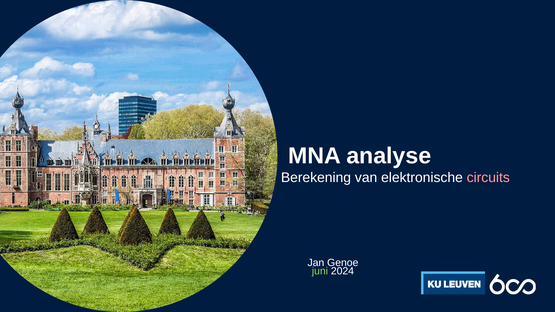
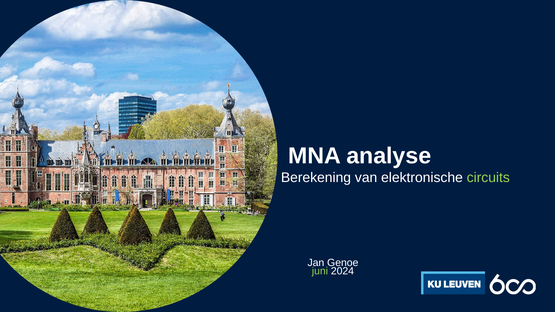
circuits colour: pink -> light green (488, 178)
